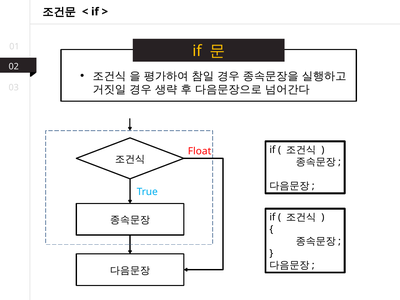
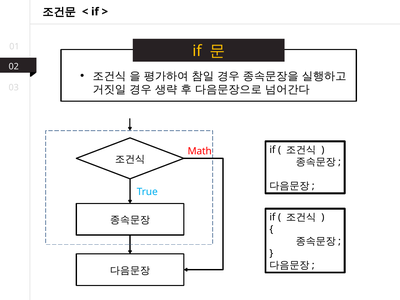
Float: Float -> Math (200, 151)
